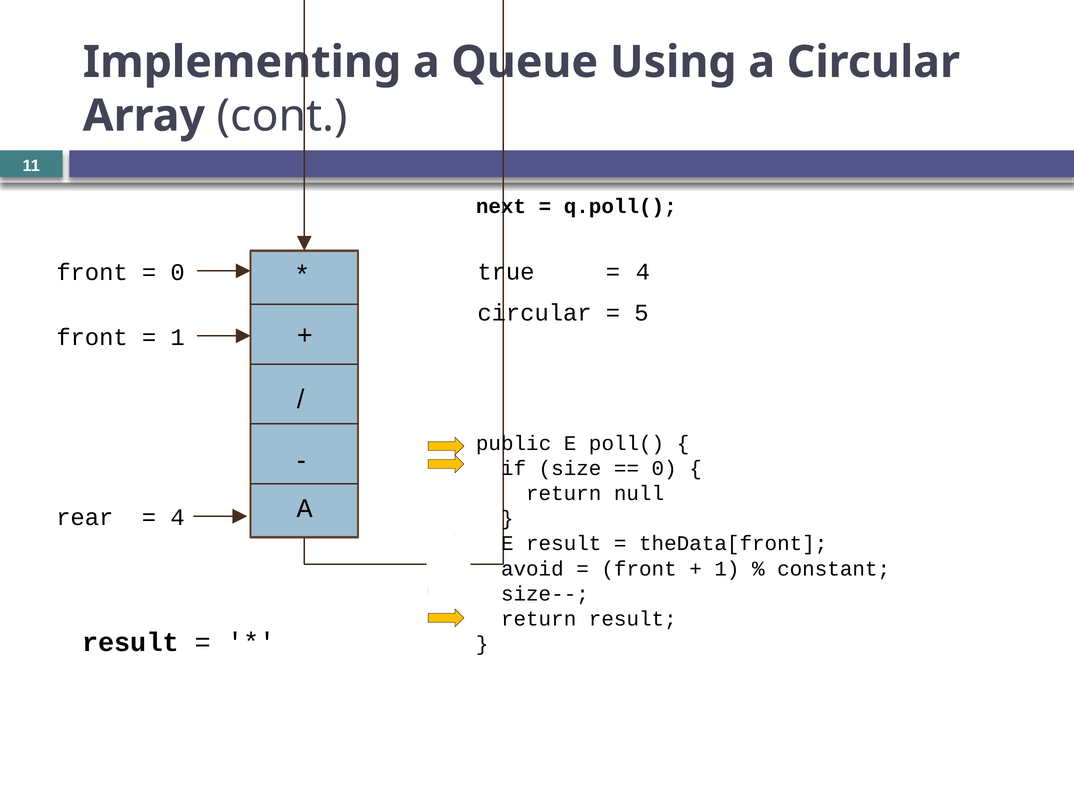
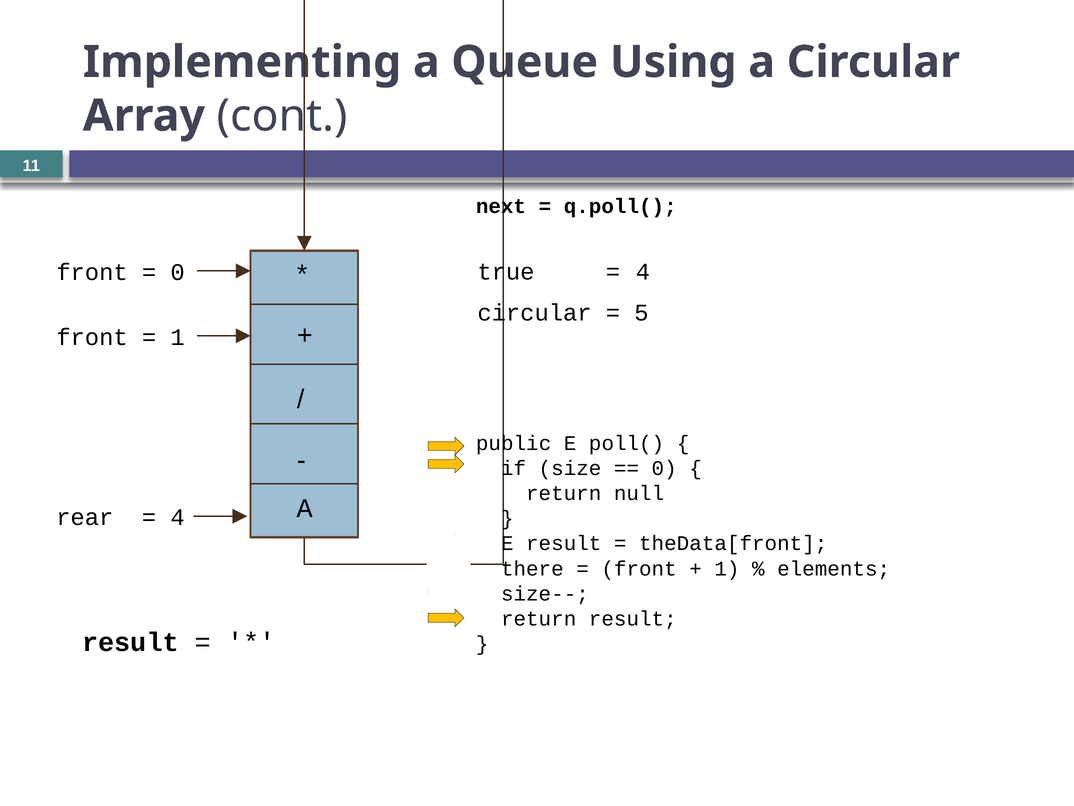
avoid: avoid -> there (532, 568)
constant: constant -> elements (834, 568)
